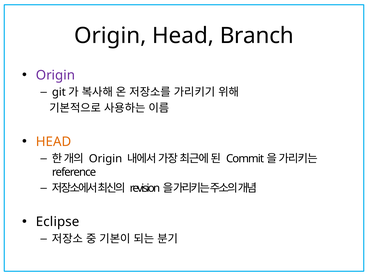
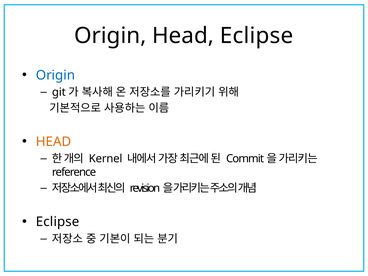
Head Branch: Branch -> Eclipse (257, 36)
Origin colour: purple -> blue (55, 75)
Origin: Origin -> Kernel (106, 159)
